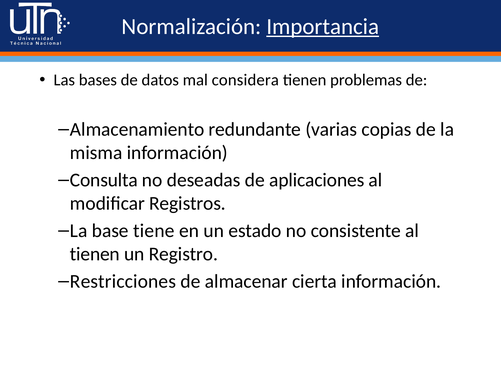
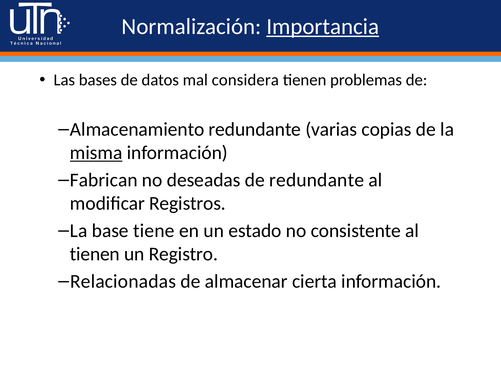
misma underline: none -> present (96, 153)
Consulta: Consulta -> Fabrican (104, 180)
de aplicaciones: aplicaciones -> redundante (317, 180)
Restricciones: Restricciones -> Relacionadas (123, 281)
